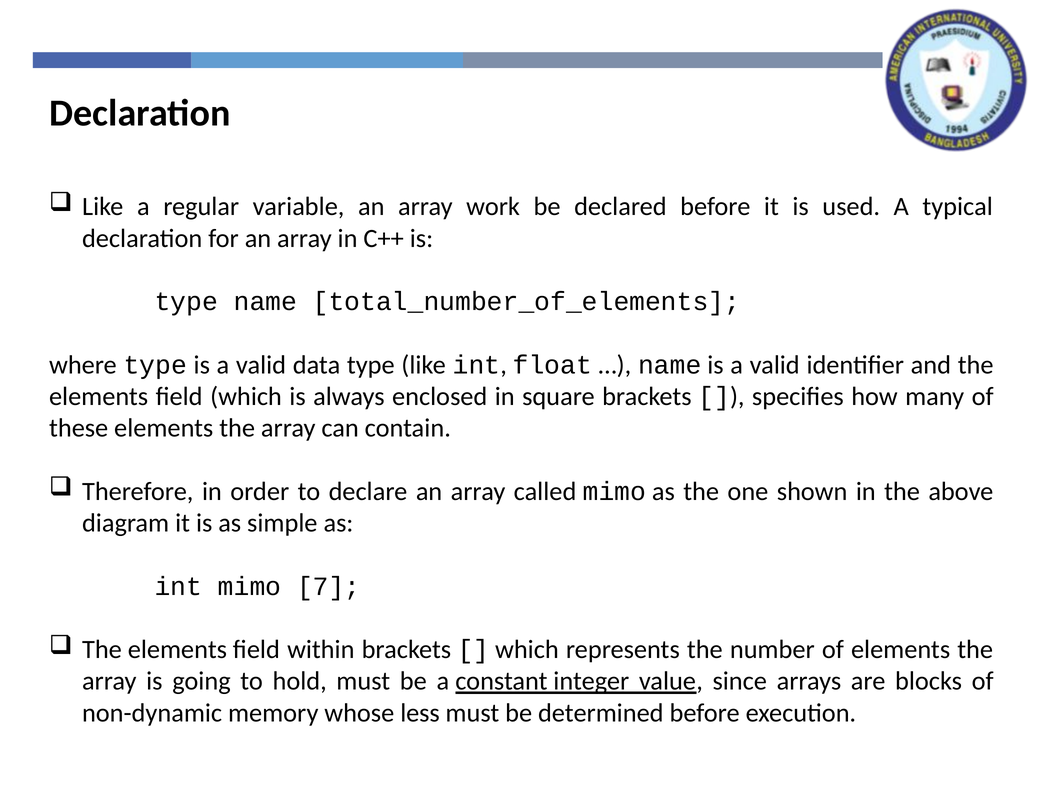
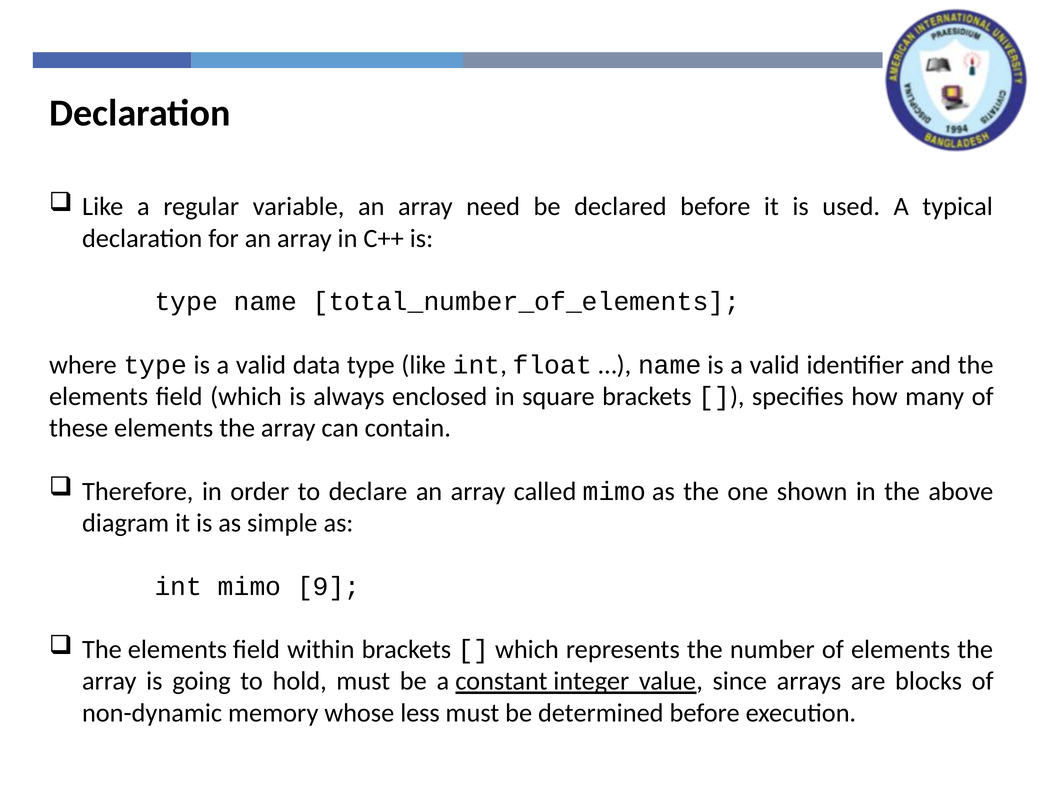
work: work -> need (493, 207)
7: 7 -> 9 (329, 587)
